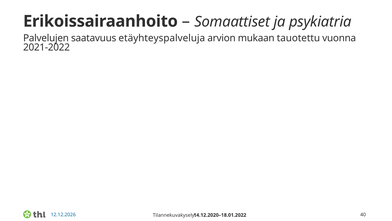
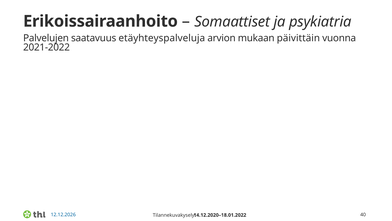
tauotettu: tauotettu -> päivittäin (298, 38)
